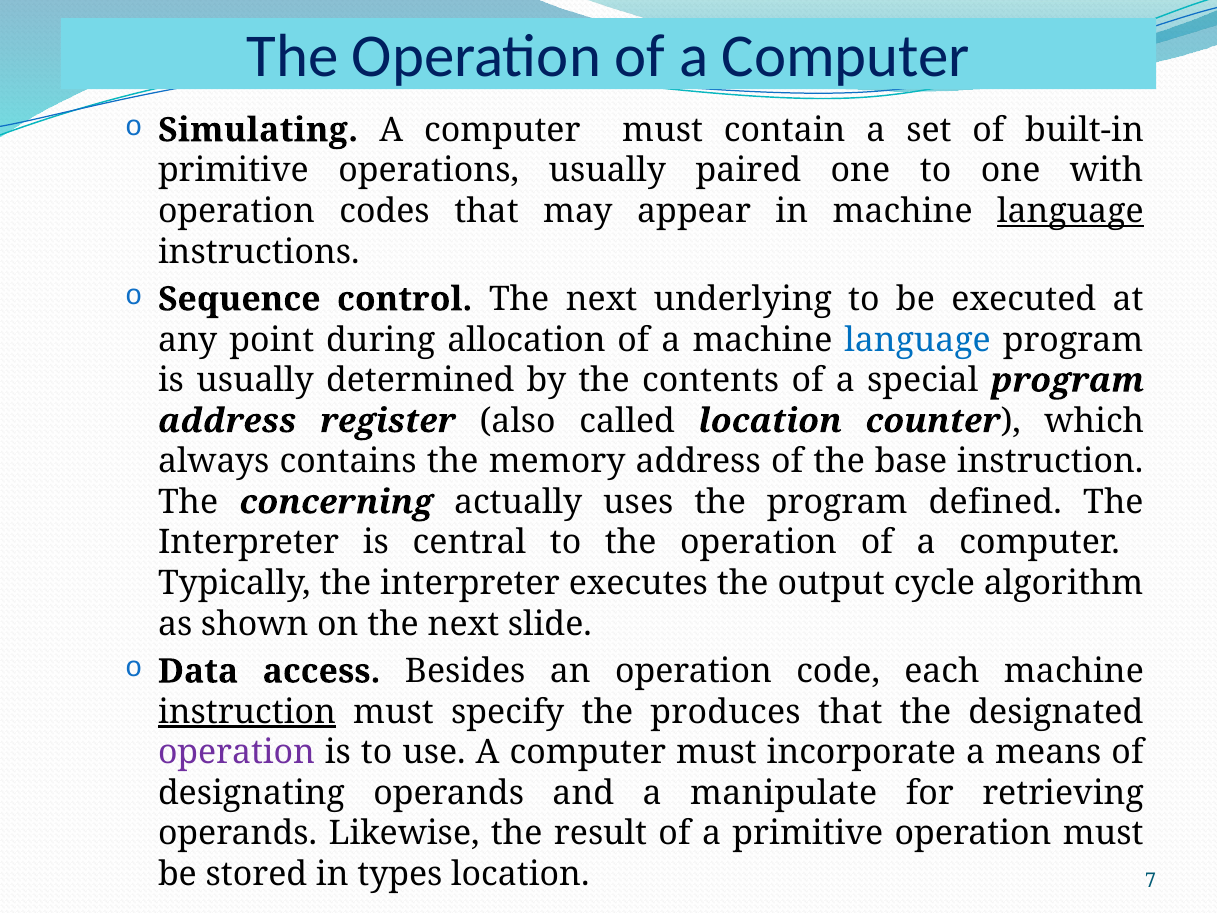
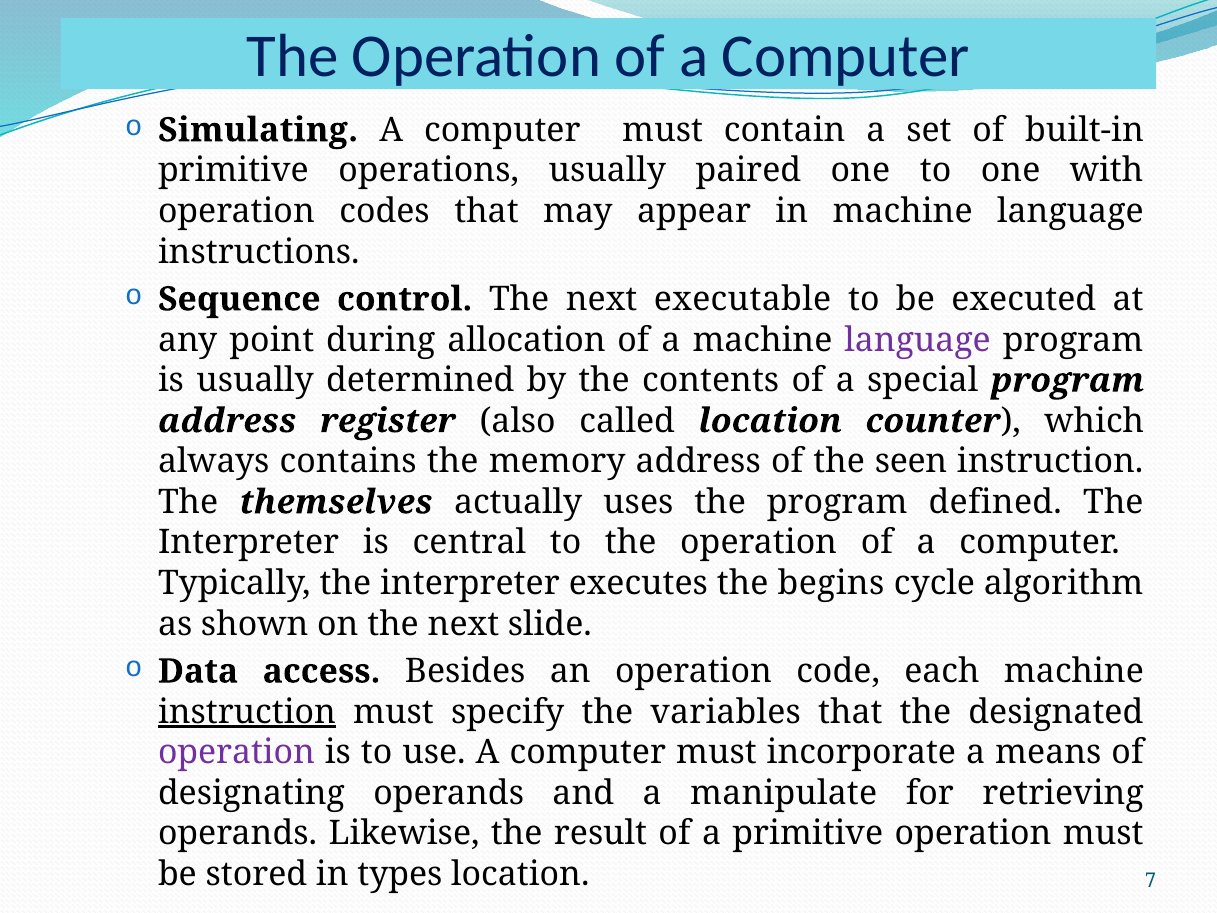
language underline: present -> none (1070, 211)
underlying: underlying -> executable (743, 299)
language colour: blue -> purple (918, 340)
base: base -> seen (911, 462)
concerning: concerning -> themselves (336, 502)
output: output -> begins (831, 583)
produces: produces -> variables (726, 712)
